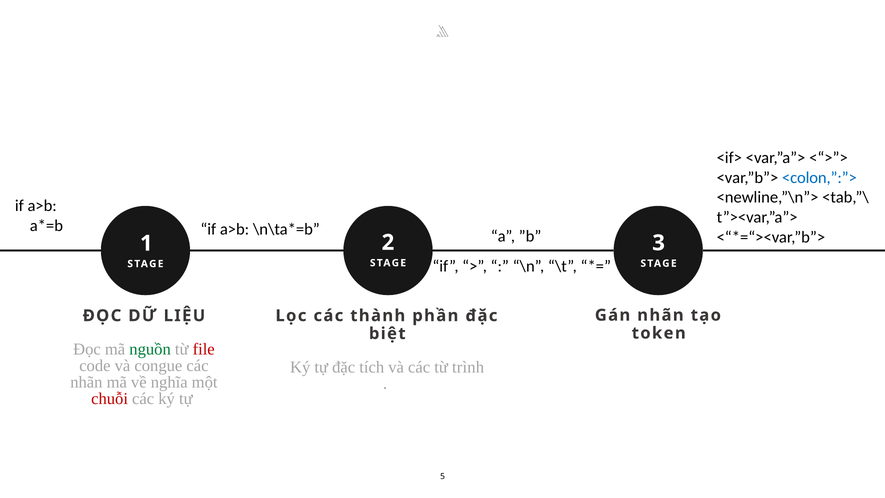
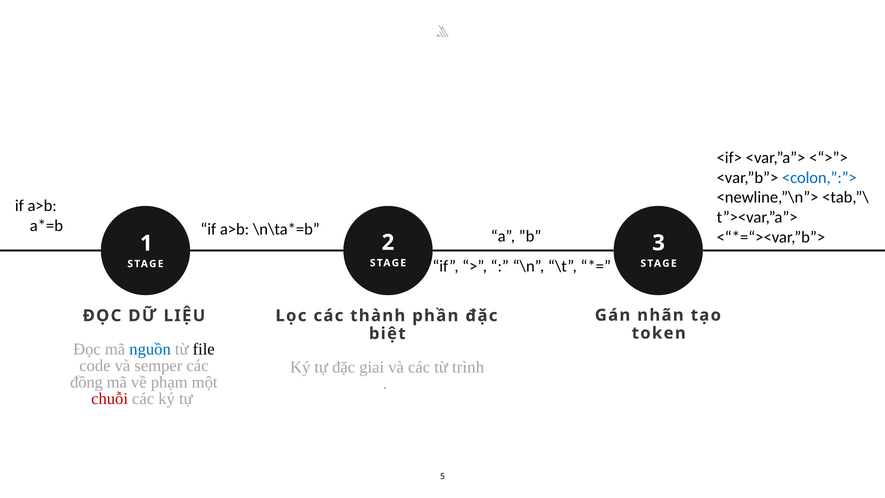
nguồn colour: green -> blue (150, 349)
file colour: red -> black (204, 349)
congue: congue -> semper (158, 366)
tích: tích -> giai (372, 367)
nhãn: nhãn -> đồng (86, 382)
nghĩa: nghĩa -> phạm (169, 382)
